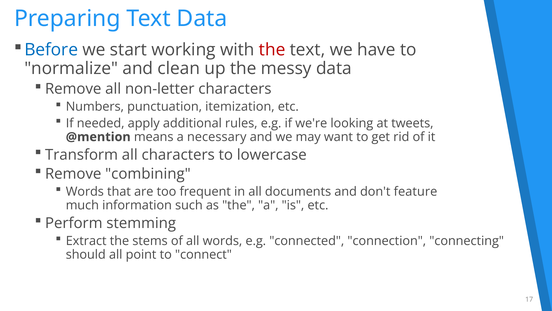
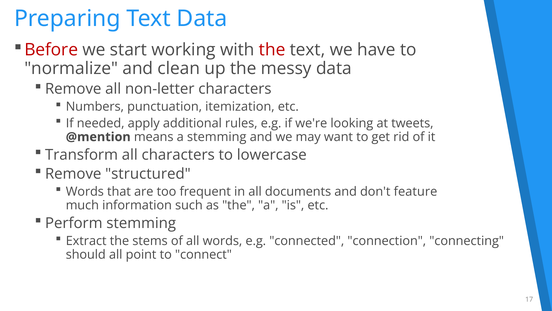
Before colour: blue -> red (51, 50)
a necessary: necessary -> stemming (217, 137)
combining: combining -> structured (148, 174)
